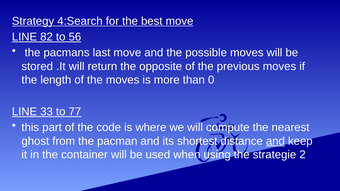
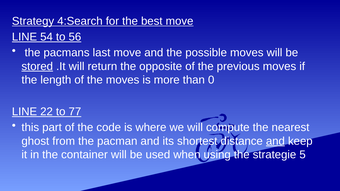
82: 82 -> 54 (47, 37)
stored underline: none -> present (37, 66)
33: 33 -> 22 (47, 112)
2: 2 -> 5 (303, 155)
